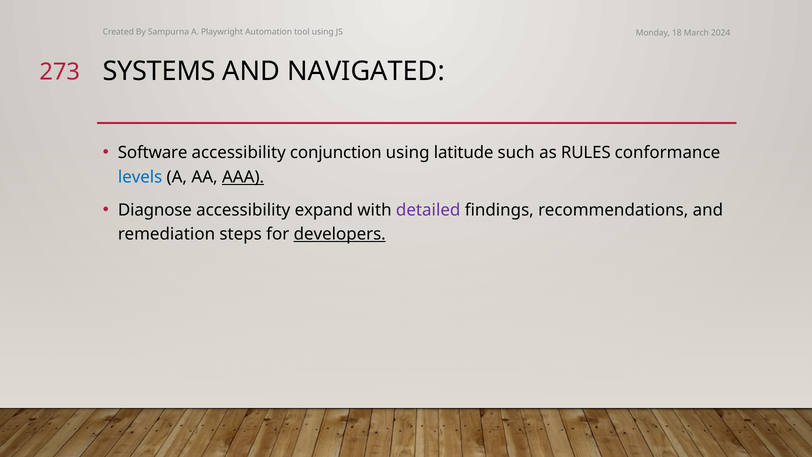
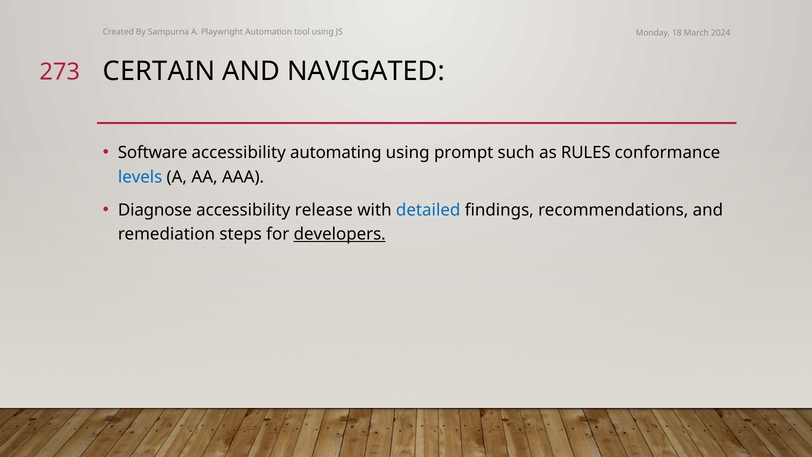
SYSTEMS: SYSTEMS -> CERTAIN (159, 71)
conjunction: conjunction -> automating (336, 153)
latitude: latitude -> prompt (464, 153)
AAA underline: present -> none (243, 177)
expand: expand -> release (324, 210)
detailed colour: purple -> blue (428, 210)
